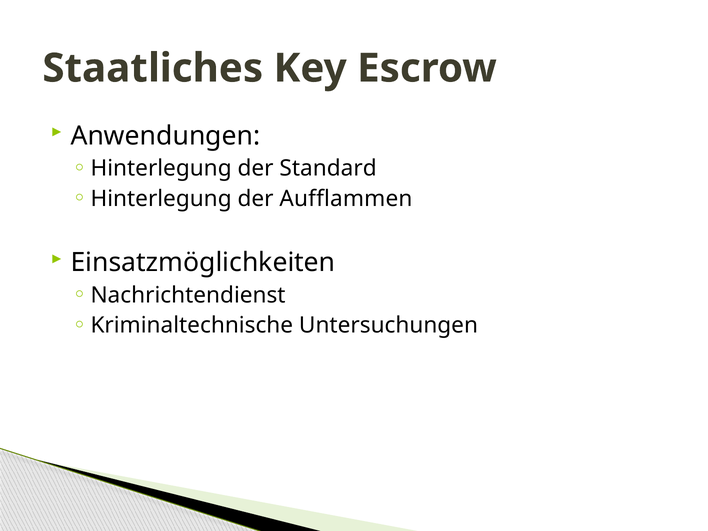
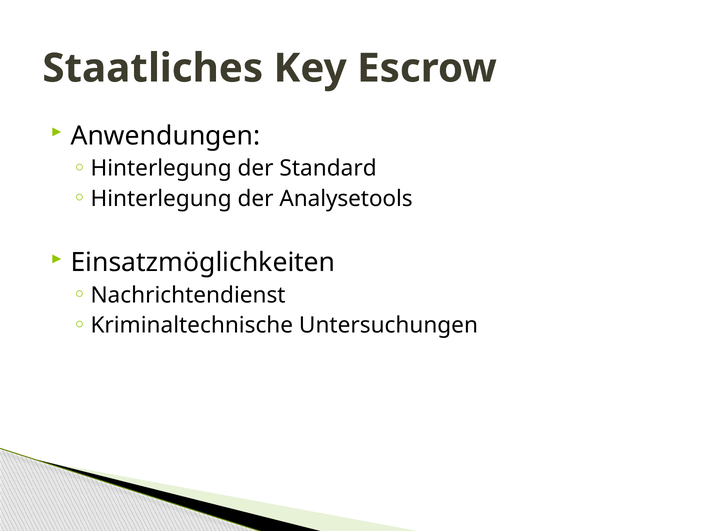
Aufflammen: Aufflammen -> Analysetools (346, 199)
